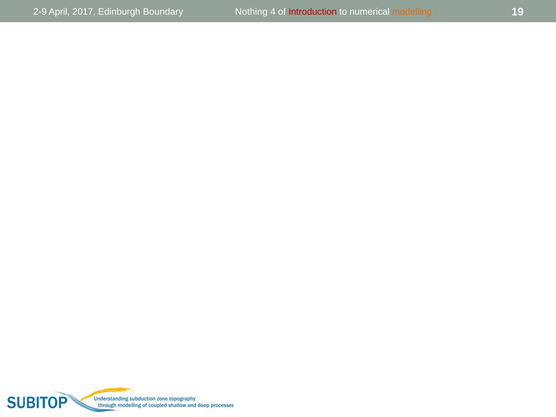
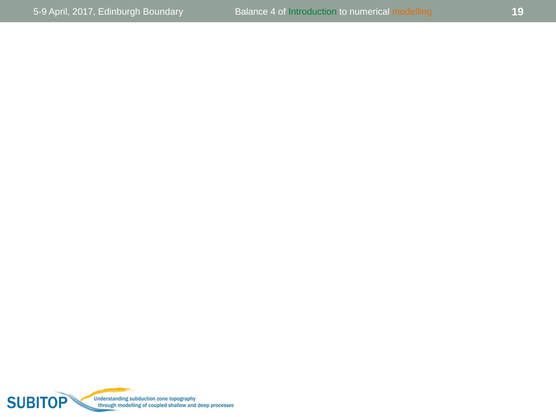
2-9: 2-9 -> 5-9 (40, 12)
Nothing: Nothing -> Balance (251, 12)
Introduction colour: red -> green (313, 12)
